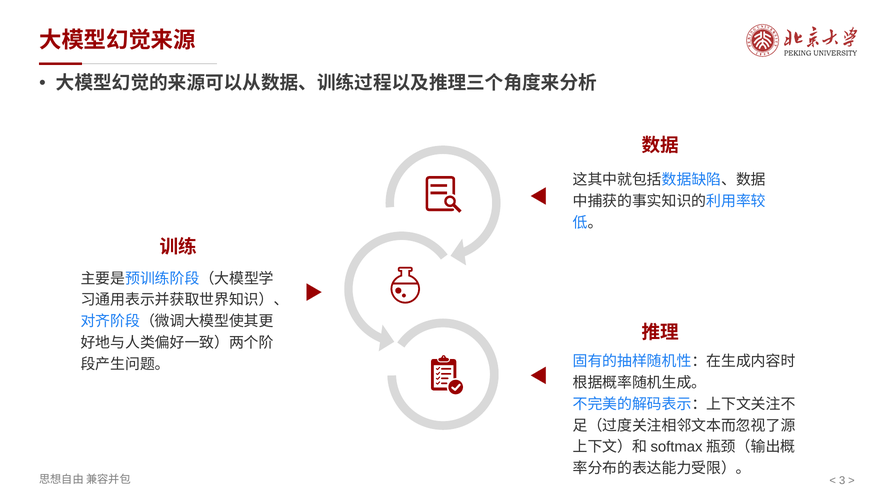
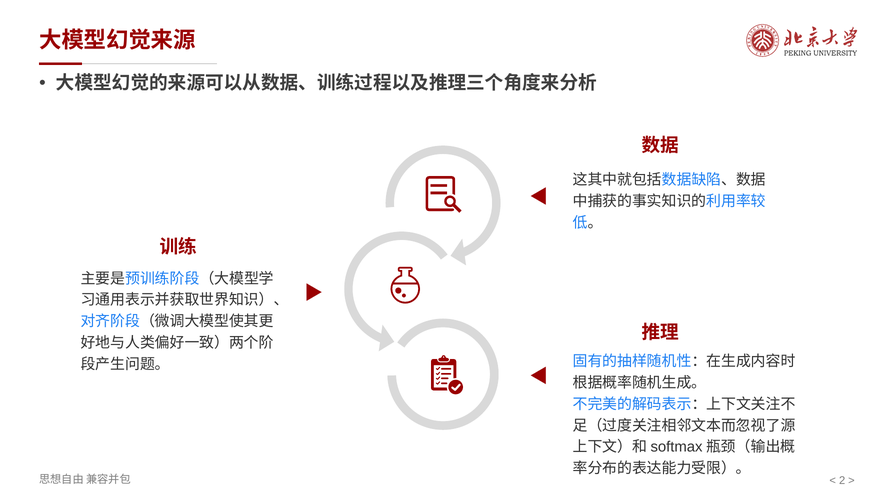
3: 3 -> 2 (842, 480)
